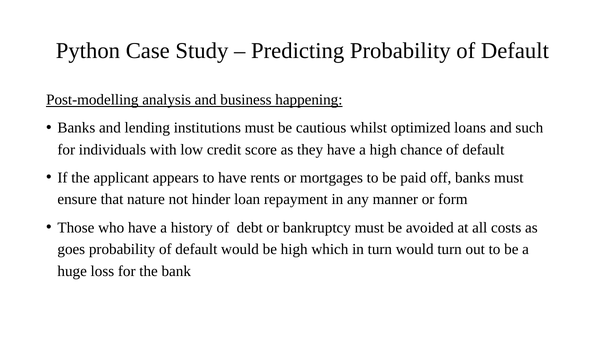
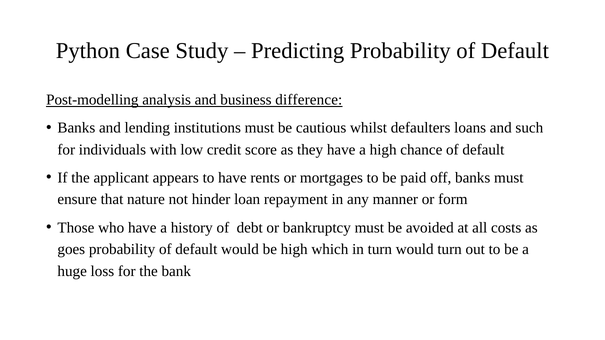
happening: happening -> difference (309, 100)
optimized: optimized -> defaulters (421, 128)
